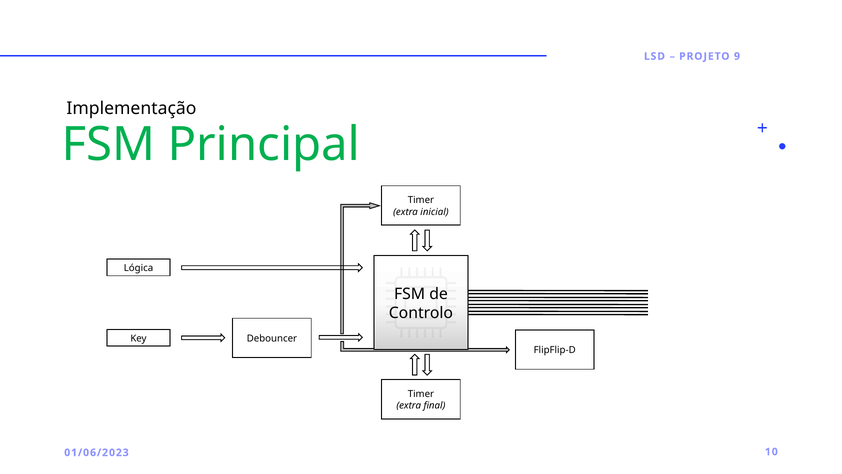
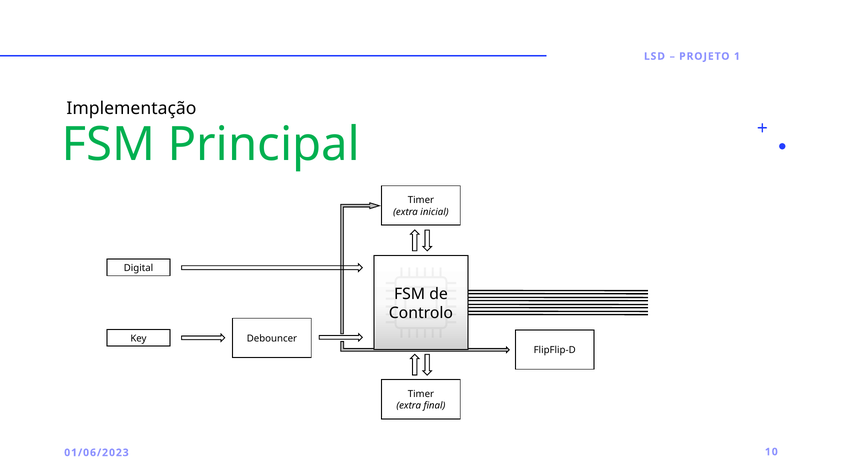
9: 9 -> 1 (737, 56)
Lógica: Lógica -> Digital (138, 268)
